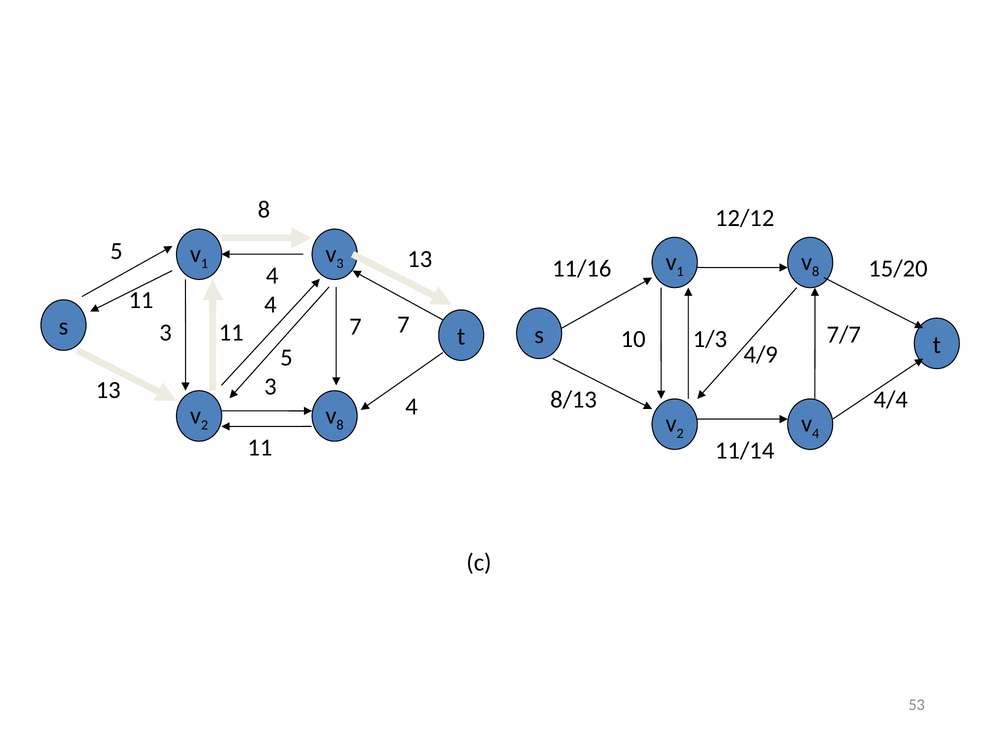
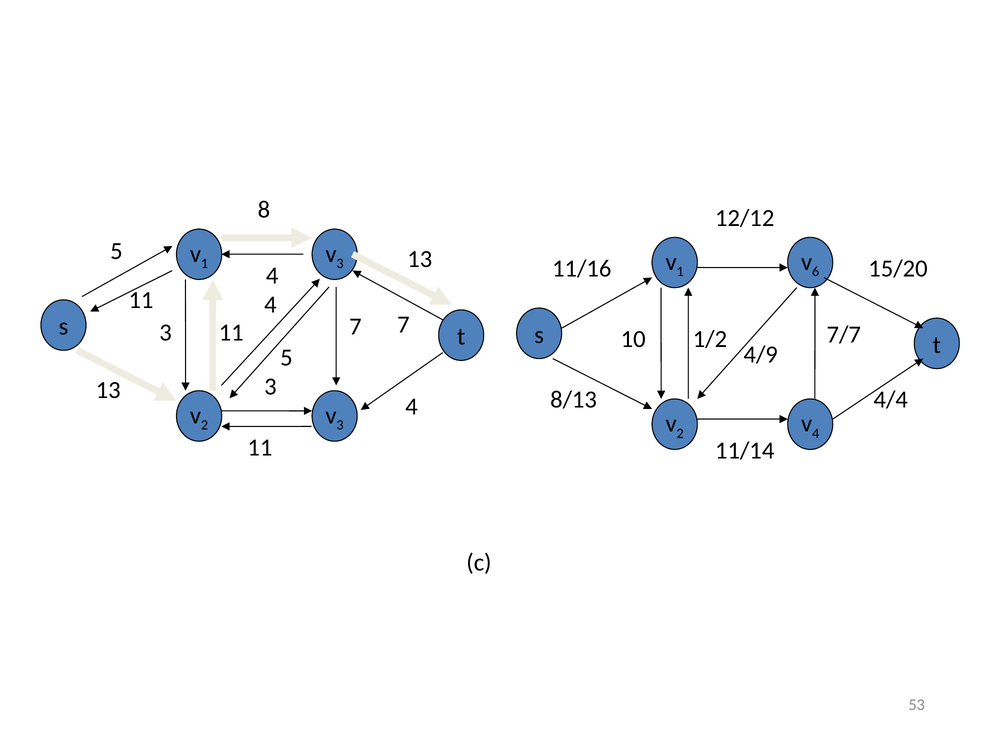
8: 8 -> 6 (816, 272)
1/3: 1/3 -> 1/2 (710, 339)
8: 8 -> 3 (340, 425)
